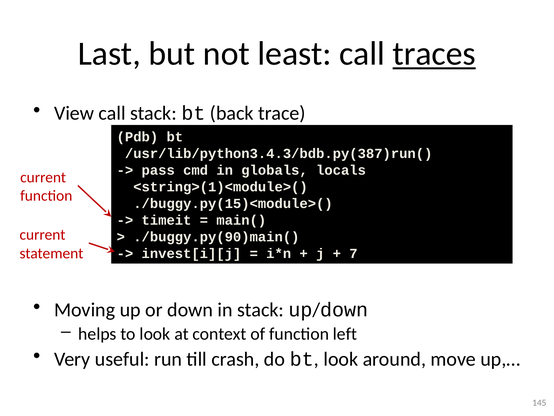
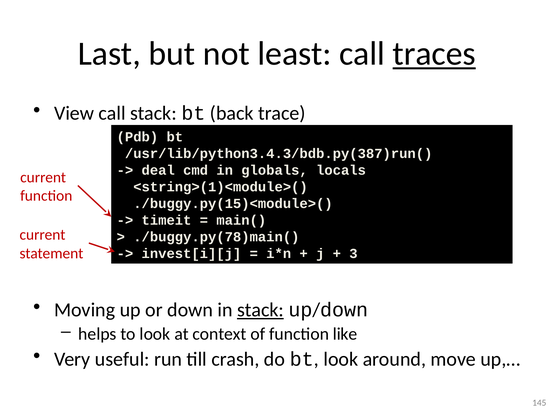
pass: pass -> deal (158, 170)
./buggy.py(90)main(: ./buggy.py(90)main( -> ./buggy.py(78)main( (216, 237)
7: 7 -> 3 (353, 253)
stack underline: none -> present (260, 310)
left: left -> like (345, 334)
